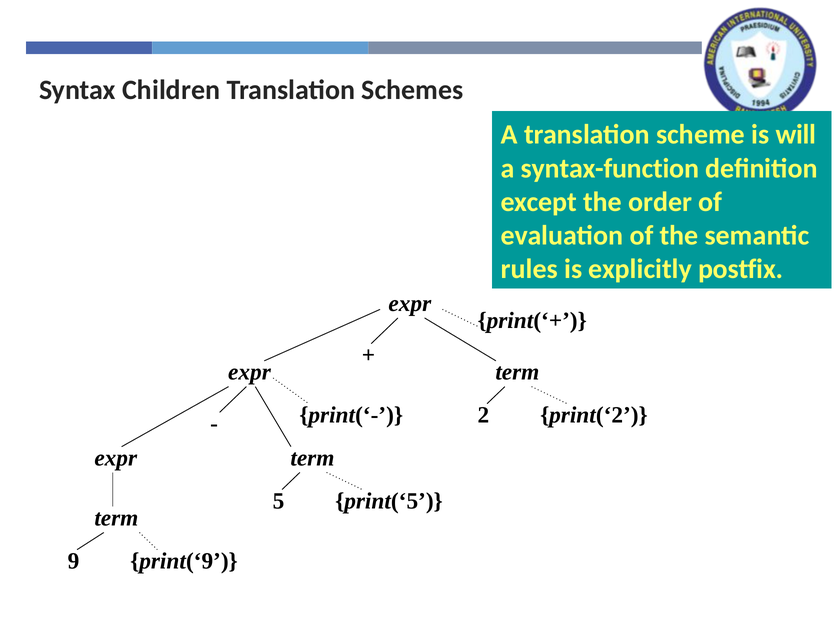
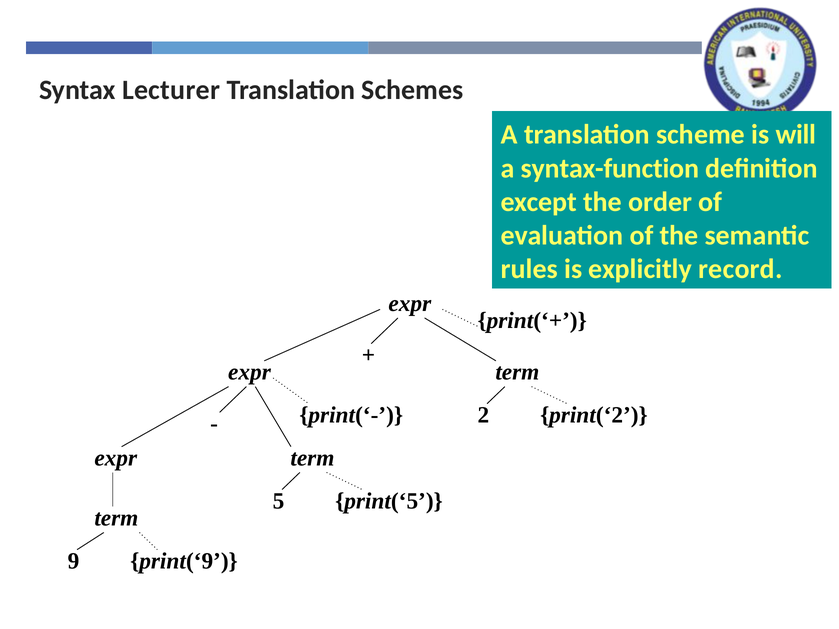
Children: Children -> Lecturer (171, 90)
postfix: postfix -> record (740, 269)
